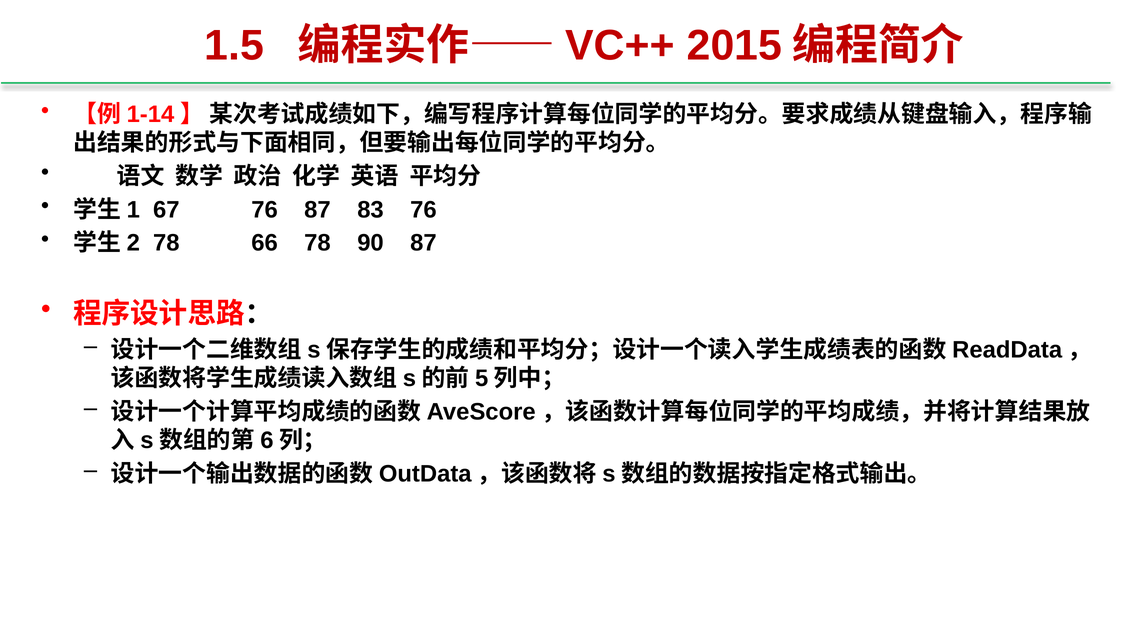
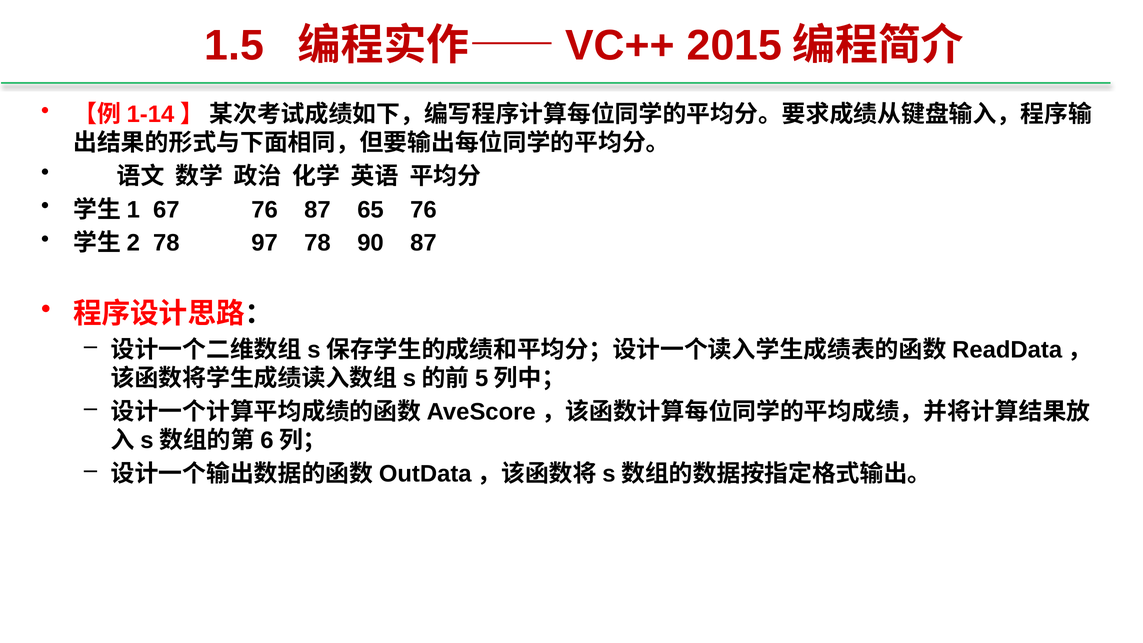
83: 83 -> 65 (371, 210)
66: 66 -> 97 (265, 243)
